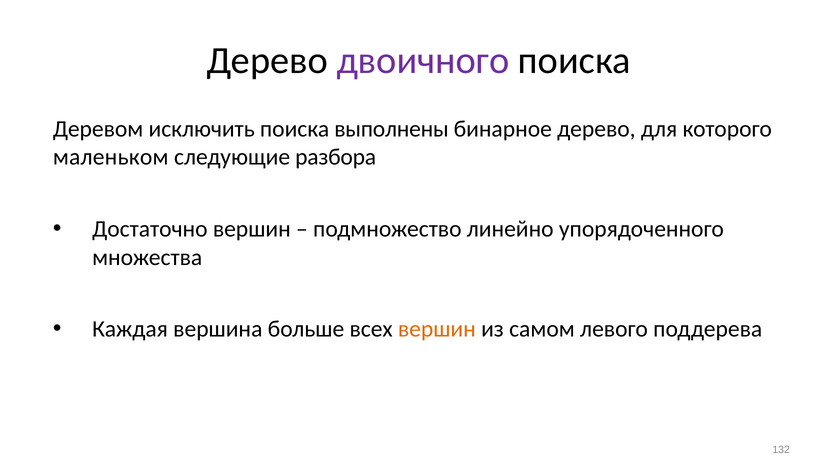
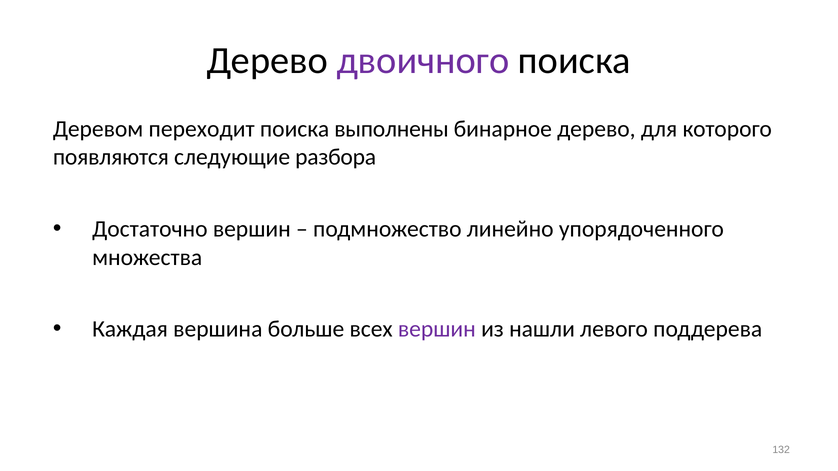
исключить: исключить -> переходит (202, 129)
маленьком: маленьком -> появляются (111, 157)
вершин colour: orange -> purple (437, 329)
самом: самом -> нашли (542, 329)
